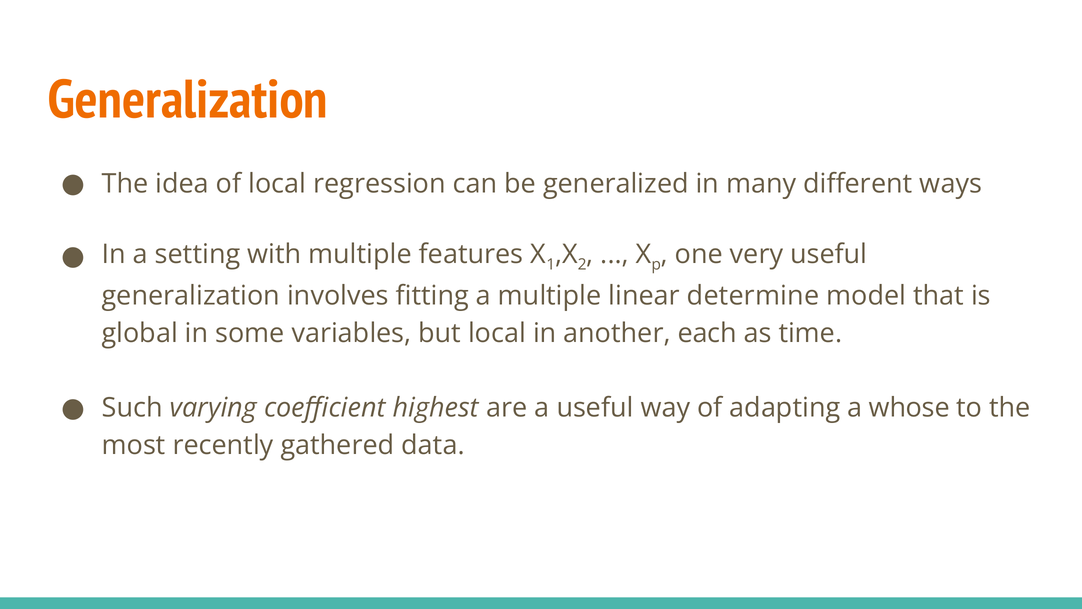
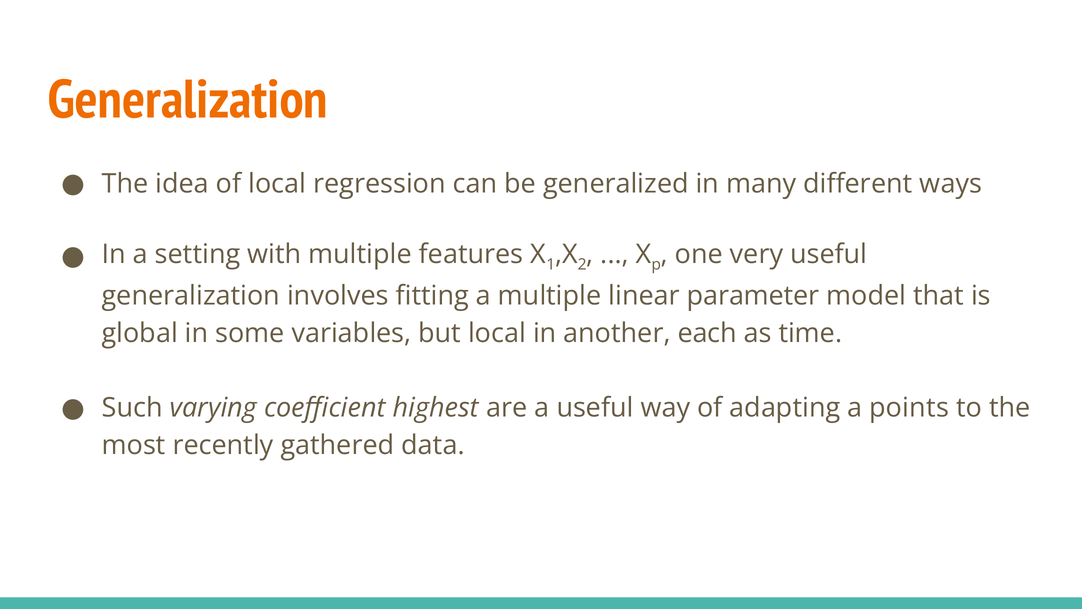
determine: determine -> parameter (753, 296)
whose: whose -> points (909, 408)
